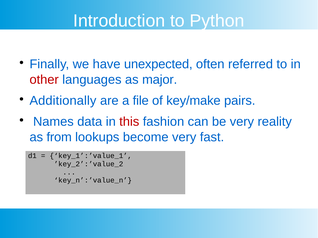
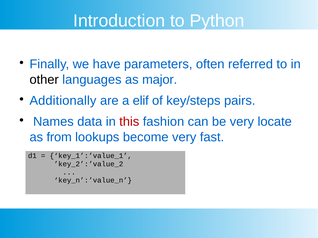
unexpected: unexpected -> parameters (158, 64)
other colour: red -> black (44, 80)
file: file -> elif (141, 101)
key/make: key/make -> key/steps (193, 101)
reality: reality -> locate (275, 122)
